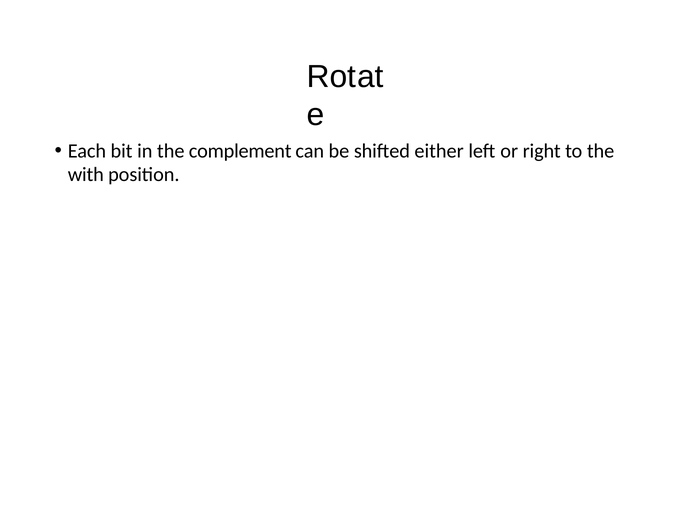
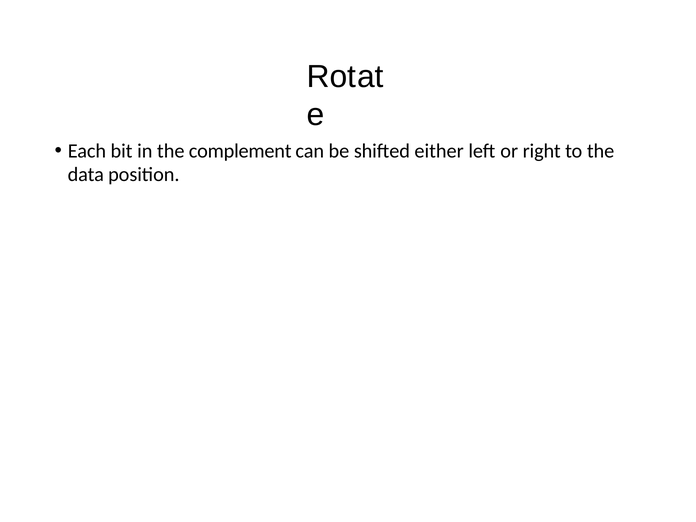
with: with -> data (86, 174)
